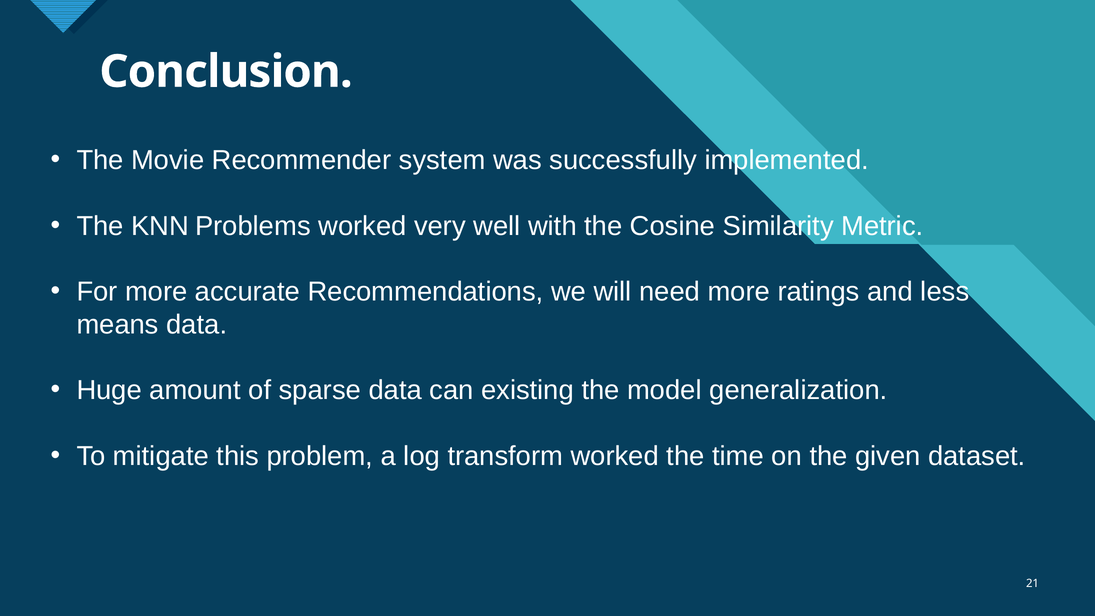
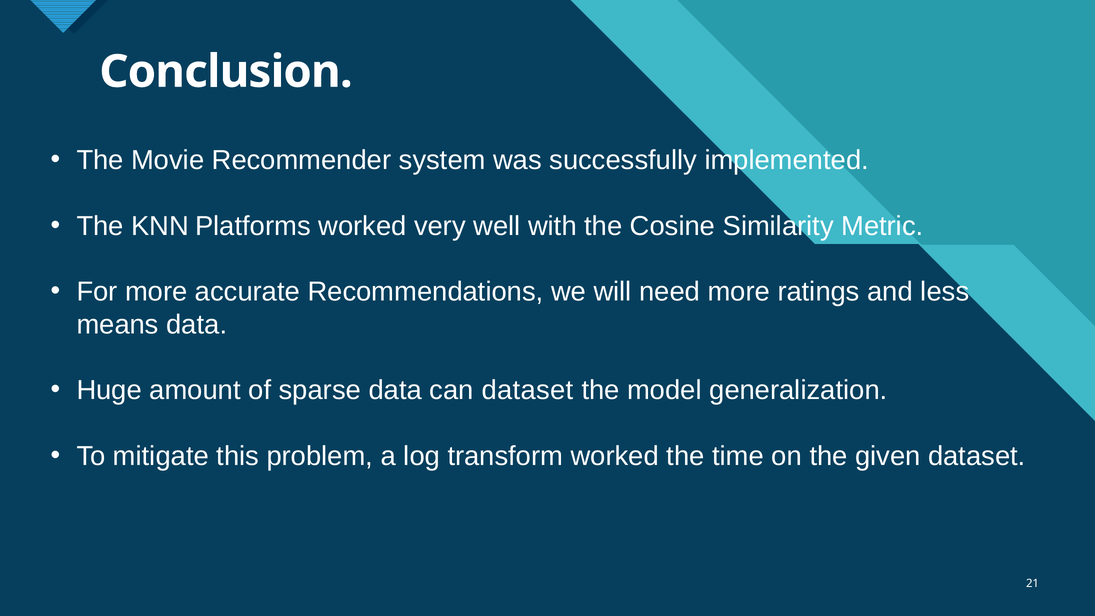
Problems: Problems -> Platforms (253, 226)
can existing: existing -> dataset (527, 390)
